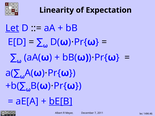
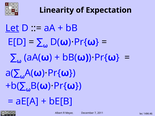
bE[B underline: present -> none (61, 102)
